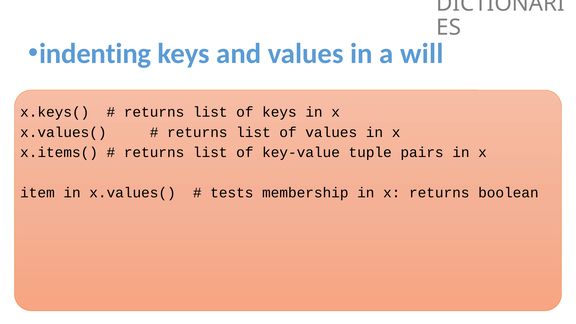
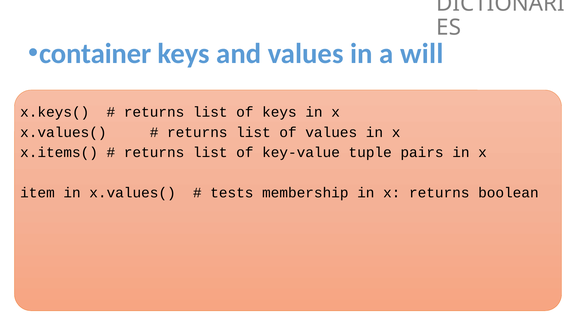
indenting: indenting -> container (95, 54)
